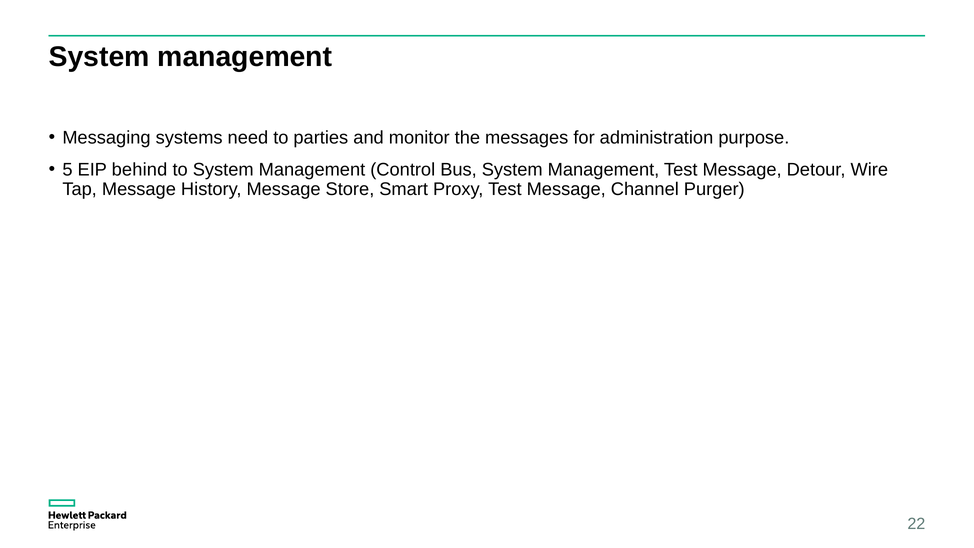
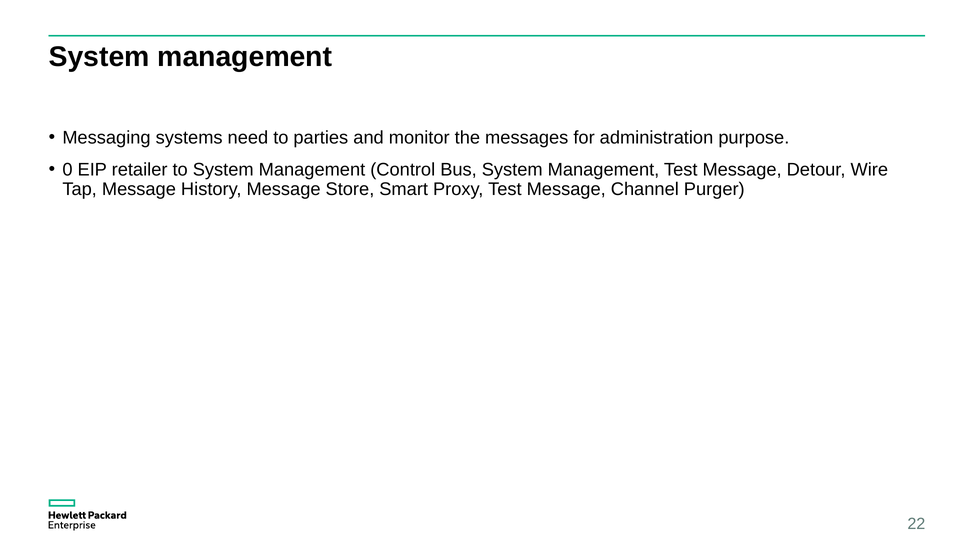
5: 5 -> 0 (67, 169)
behind: behind -> retailer (140, 169)
